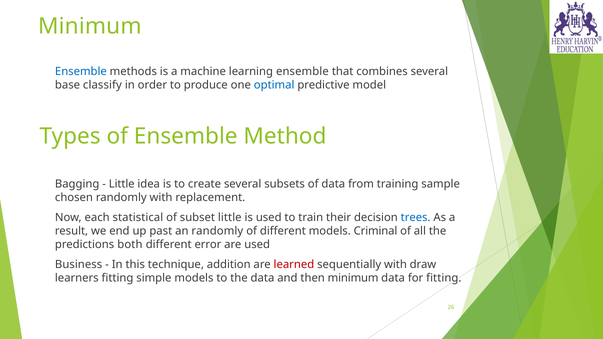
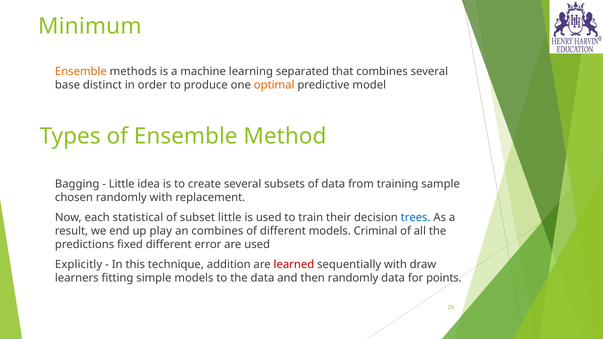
Ensemble colour: blue -> orange (81, 71)
learning ensemble: ensemble -> separated (302, 71)
classify: classify -> distinct (102, 85)
optimal colour: blue -> orange (274, 85)
past: past -> play (161, 231)
an randomly: randomly -> combines (217, 231)
both: both -> fixed (130, 245)
Business: Business -> Explicitly (79, 265)
then minimum: minimum -> randomly (353, 278)
for fitting: fitting -> points (444, 278)
